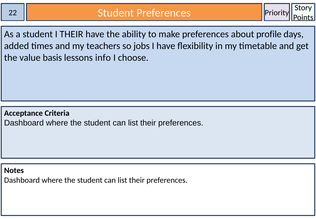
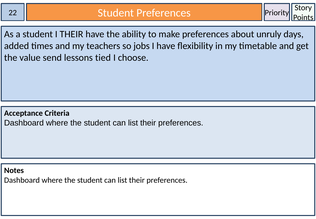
profile: profile -> unruly (269, 34)
basis: basis -> send (52, 58)
info: info -> tied (103, 58)
